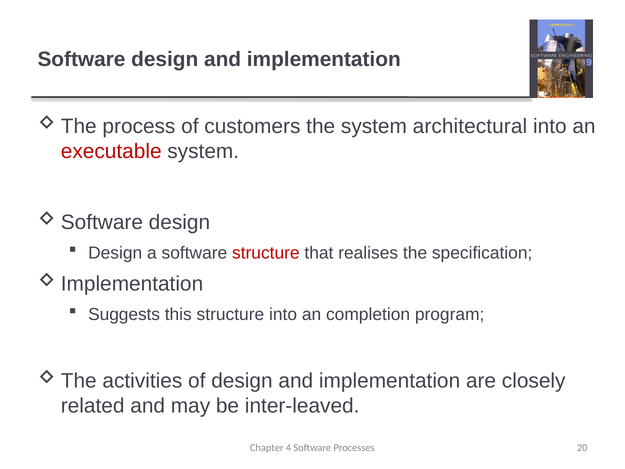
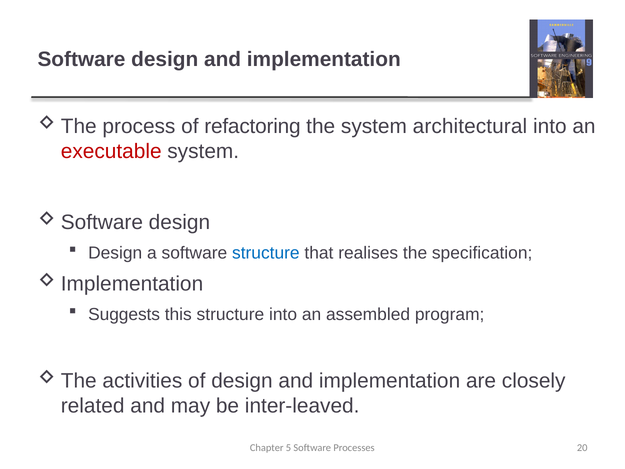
customers: customers -> refactoring (252, 126)
structure colour: red -> blue (266, 253)
completion: completion -> assembled (368, 314)
4: 4 -> 5 (288, 448)
